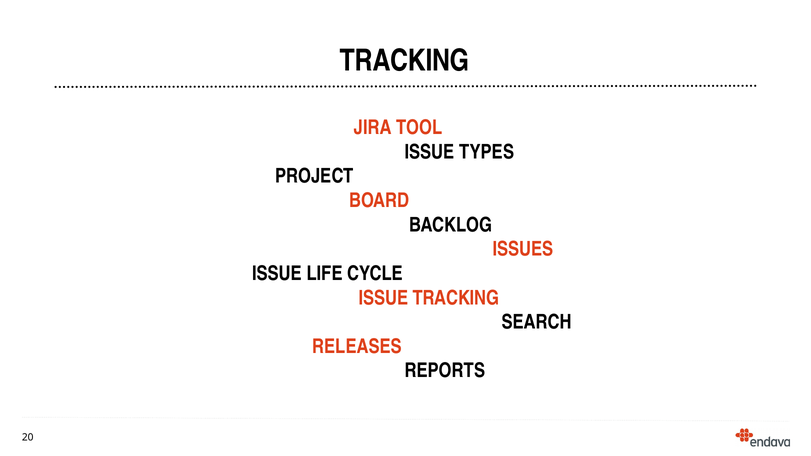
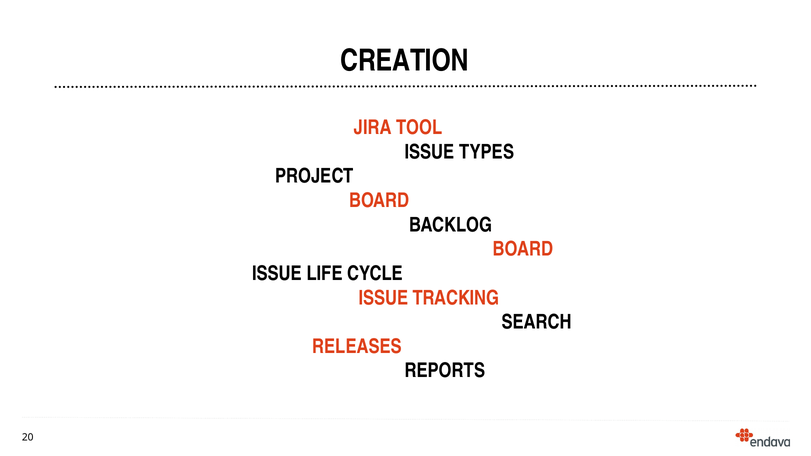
TRACKING: TRACKING -> CREATION (405, 61)
ISSUES: ISSUES -> BOARD (523, 249)
